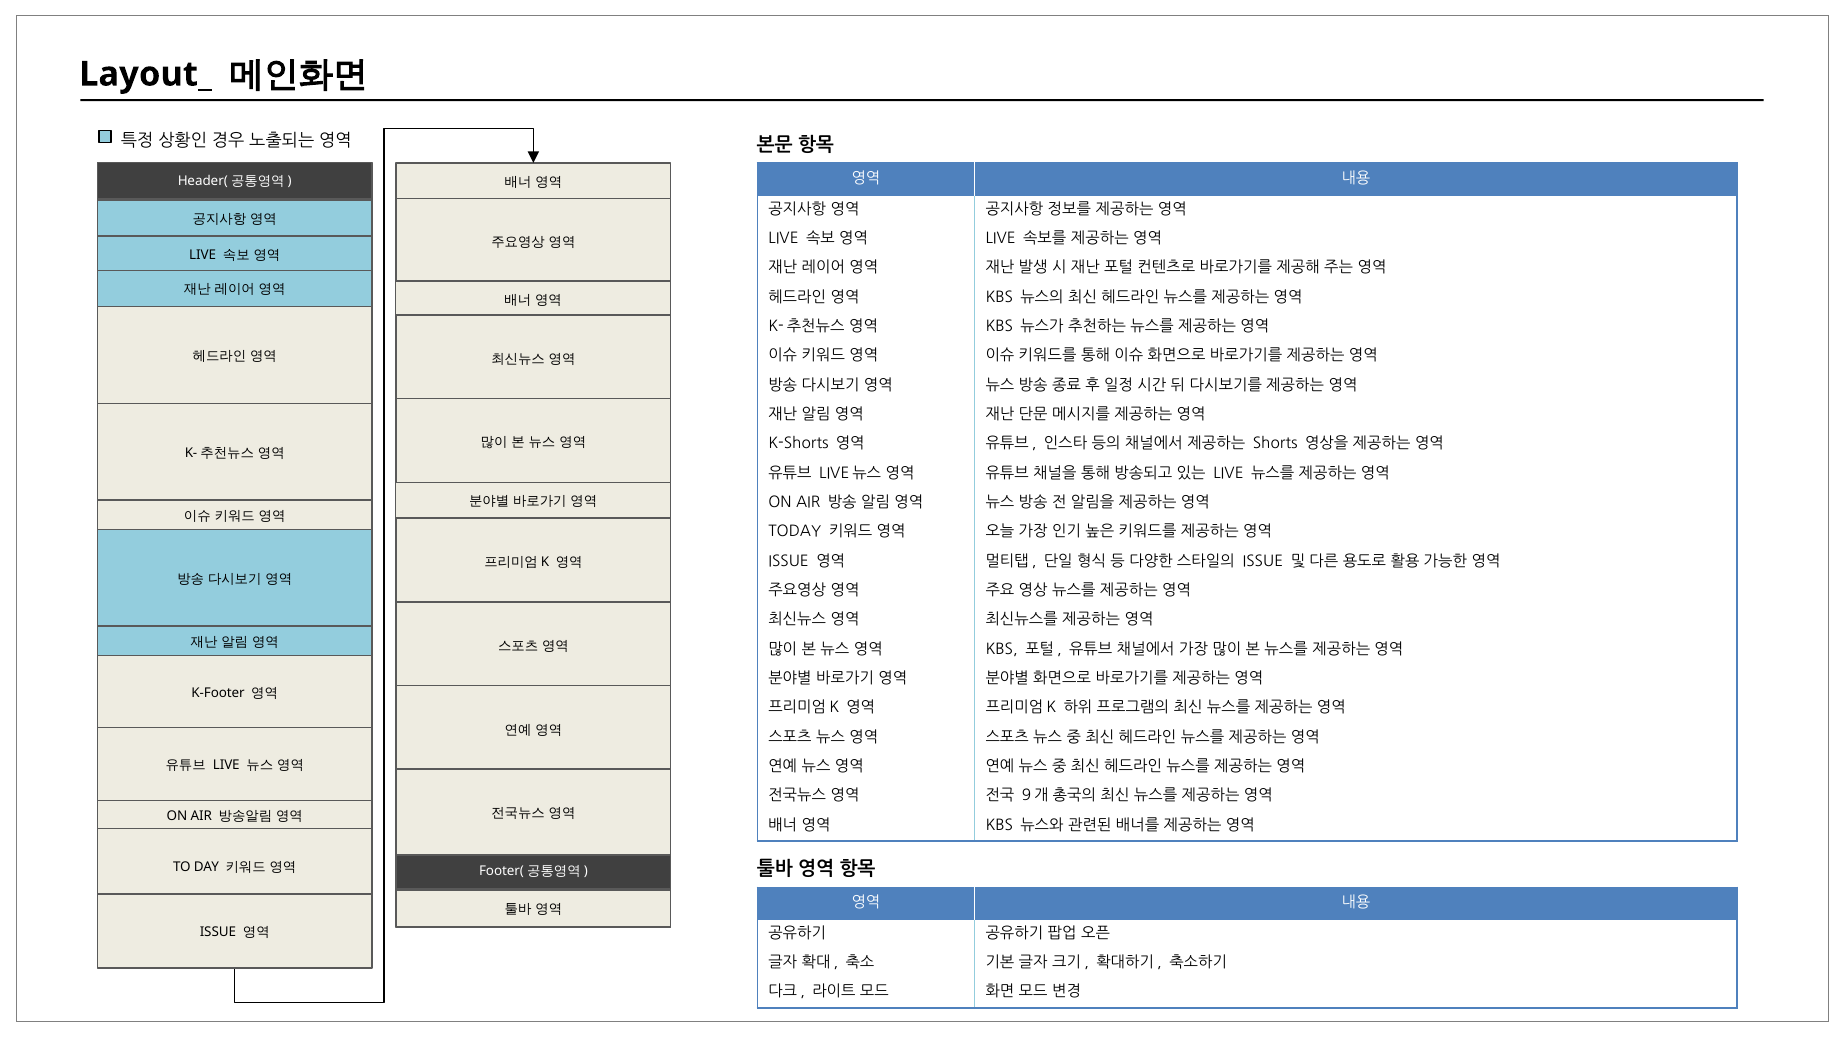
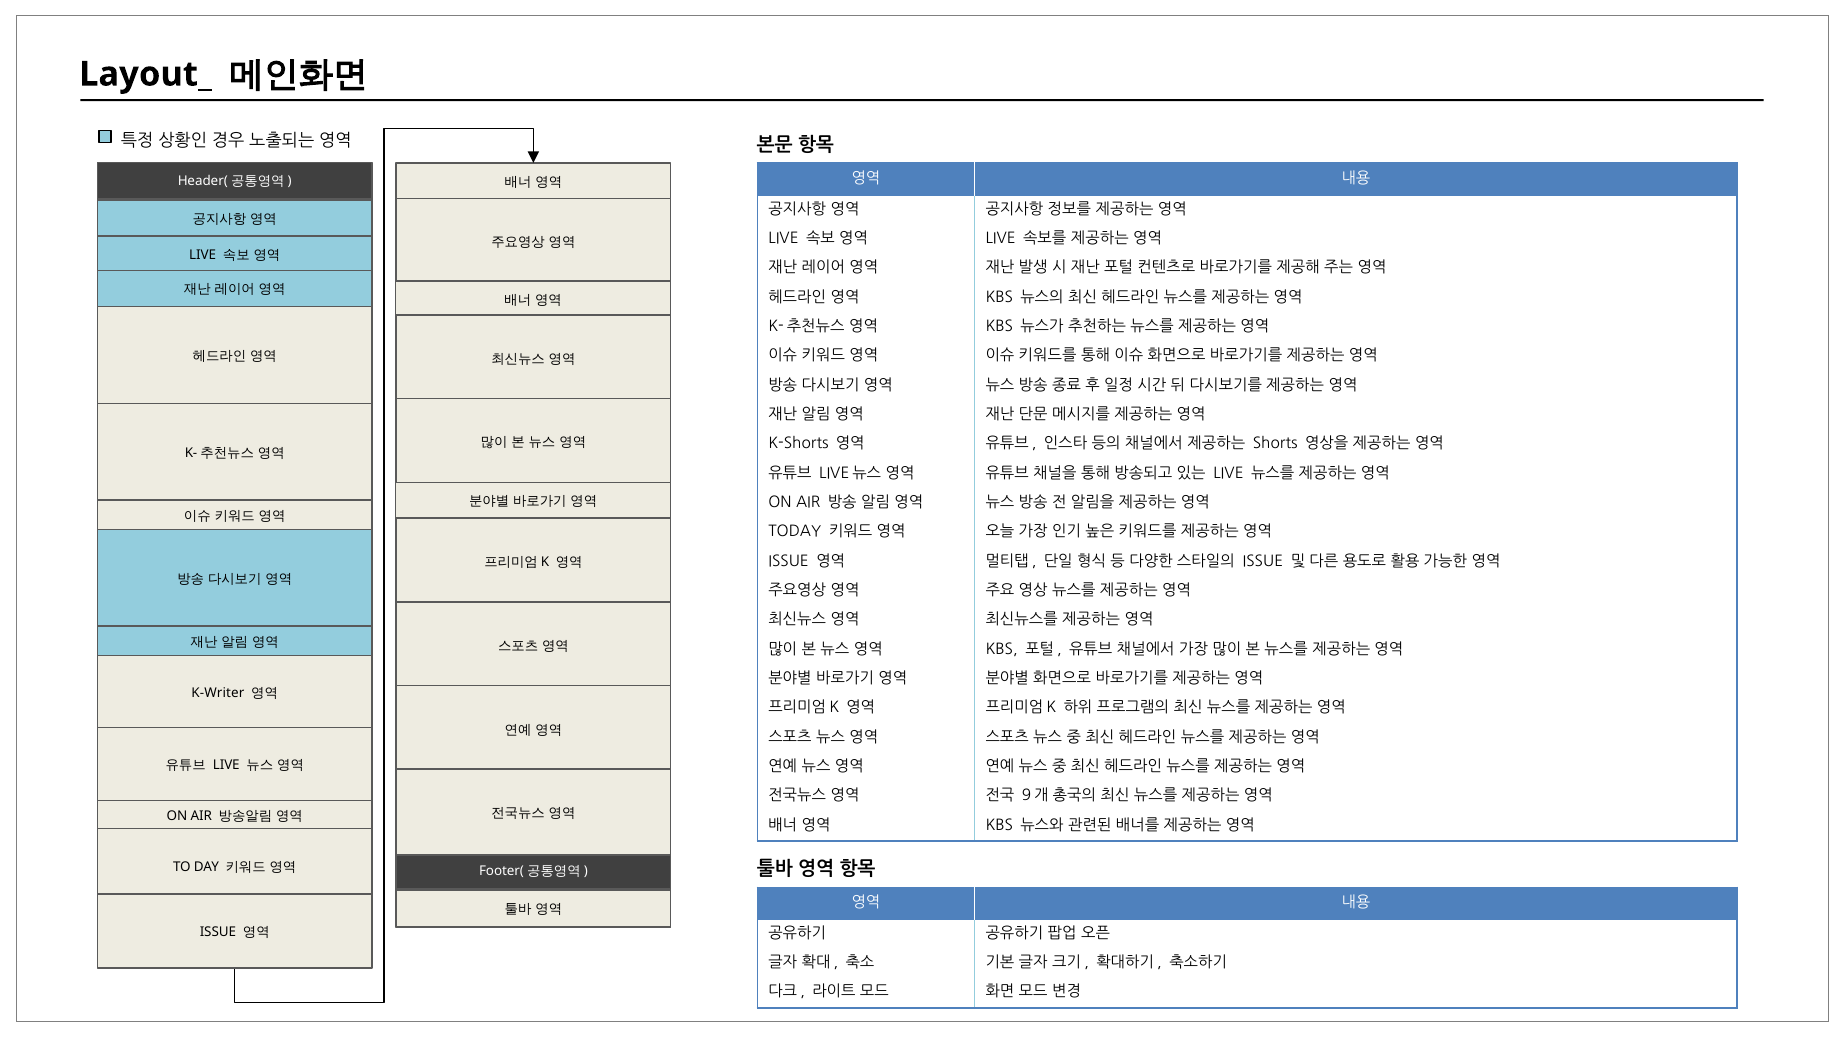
K-Footer: K-Footer -> K-Writer (218, 694)
